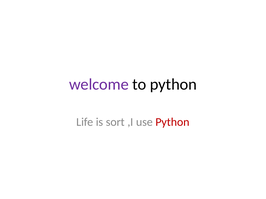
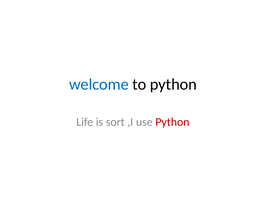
welcome colour: purple -> blue (99, 84)
